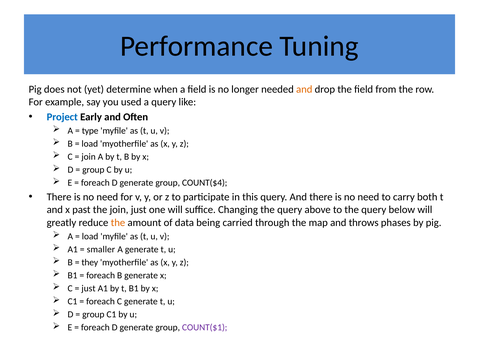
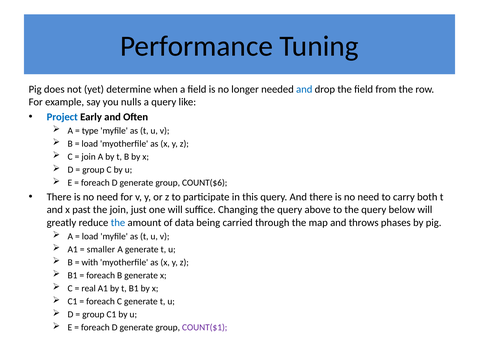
and colour: orange -> blue (304, 89)
used: used -> nulls (131, 102)
COUNT($4: COUNT($4 -> COUNT($6 (205, 183)
the colour: orange -> blue (118, 223)
they: they -> with (90, 263)
just: just -> real (89, 289)
